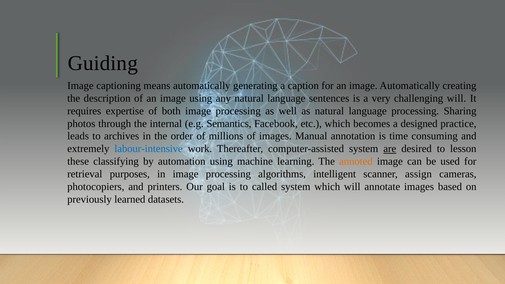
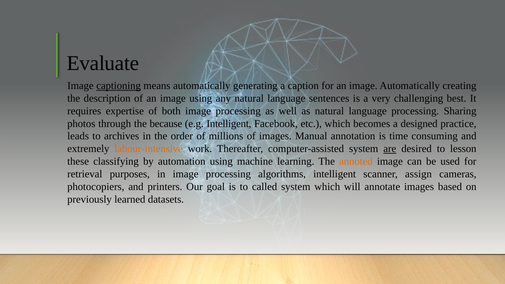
Guiding: Guiding -> Evaluate (103, 63)
captioning underline: none -> present (119, 86)
challenging will: will -> best (457, 98)
internal: internal -> because (166, 124)
e.g Semantics: Semantics -> Intelligent (229, 124)
labour-intensive colour: blue -> orange (149, 149)
